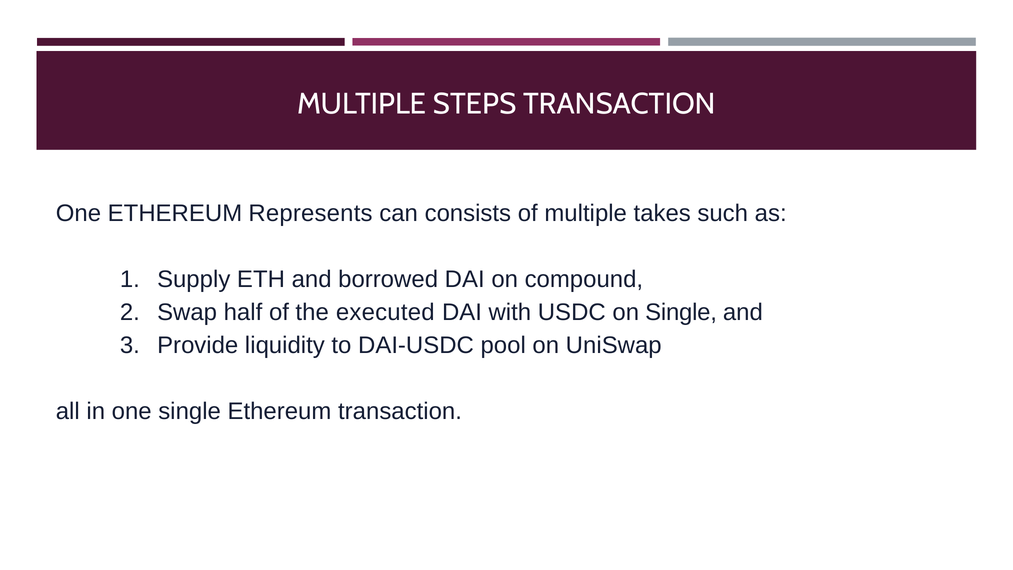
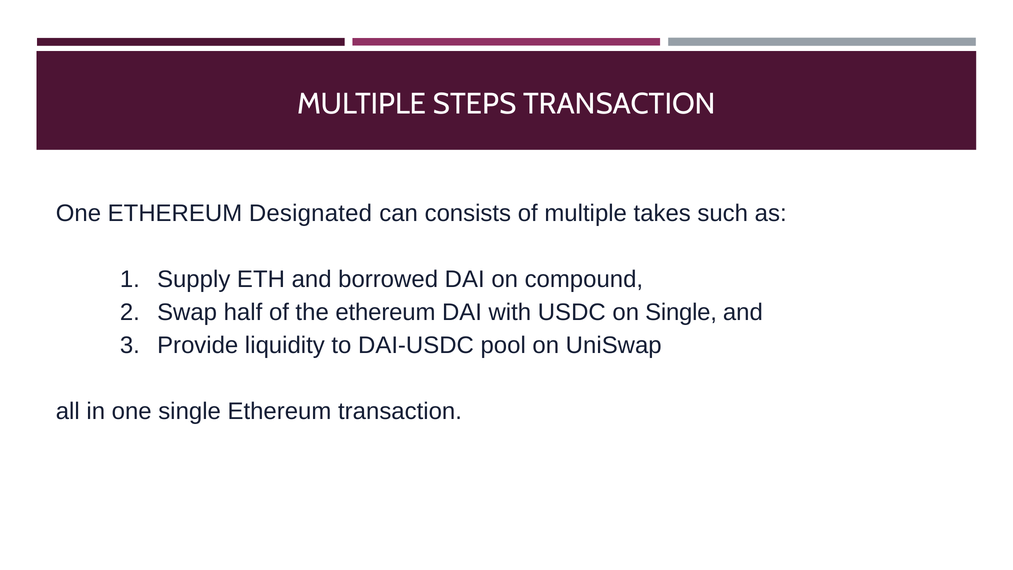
Represents: Represents -> Designated (310, 213)
the executed: executed -> ethereum (385, 312)
